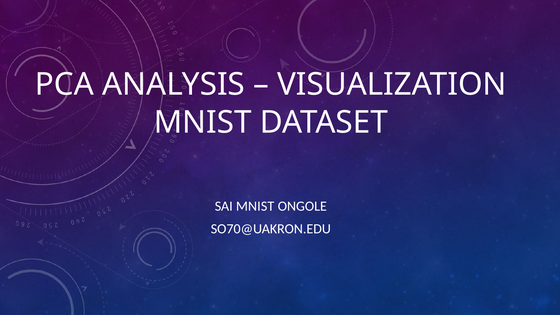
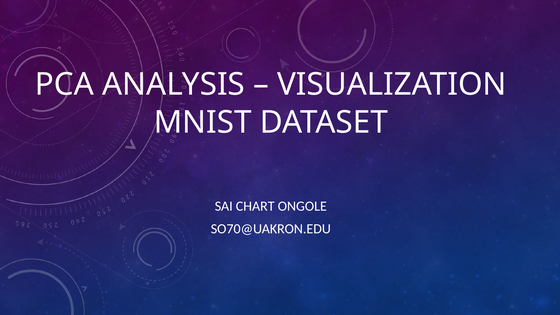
SAI MNIST: MNIST -> CHART (255, 206)
